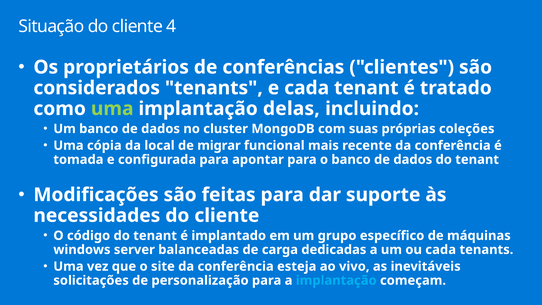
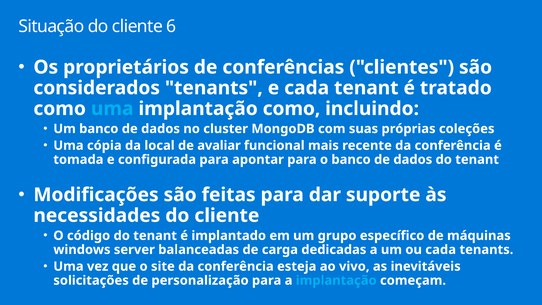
4: 4 -> 6 (171, 26)
uma colour: light green -> light blue (112, 109)
implantação delas: delas -> como (291, 109)
migrar: migrar -> avaliar (219, 145)
